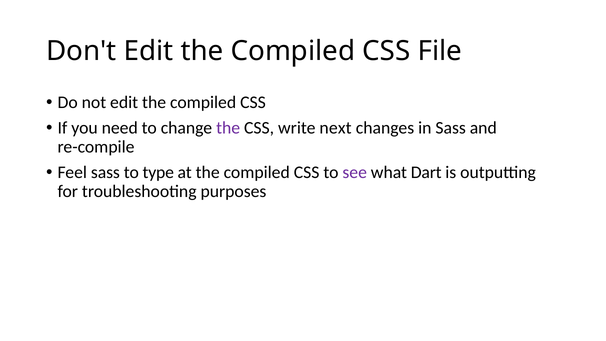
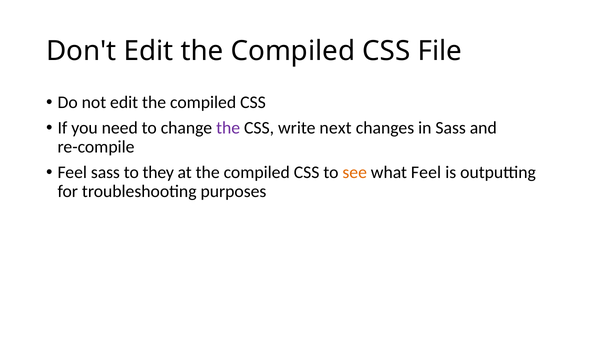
type: type -> they (158, 172)
see colour: purple -> orange (355, 172)
what Dart: Dart -> Feel (426, 172)
